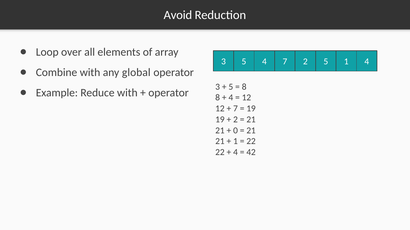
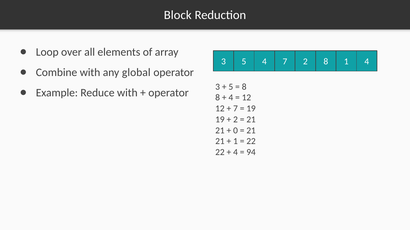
Avoid: Avoid -> Block (178, 15)
2 5: 5 -> 8 (326, 62)
42: 42 -> 94 (251, 153)
